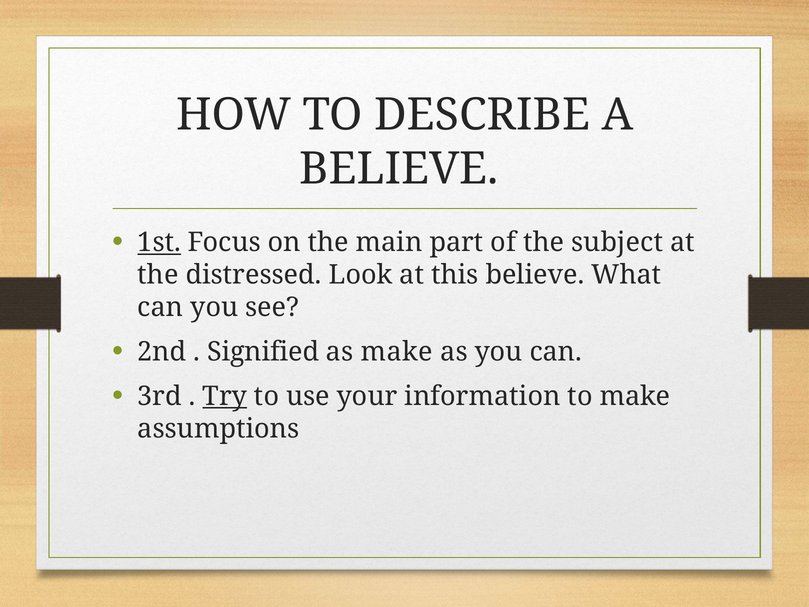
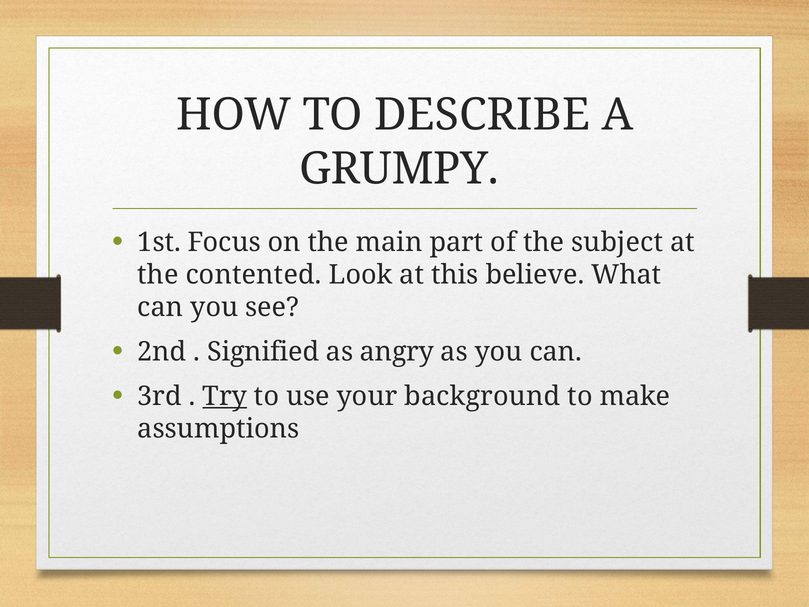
BELIEVE: BELIEVE -> GRUMPY (399, 169)
1st underline: present -> none (159, 242)
distressed: distressed -> contented (254, 275)
as make: make -> angry (397, 352)
information: information -> background (482, 396)
